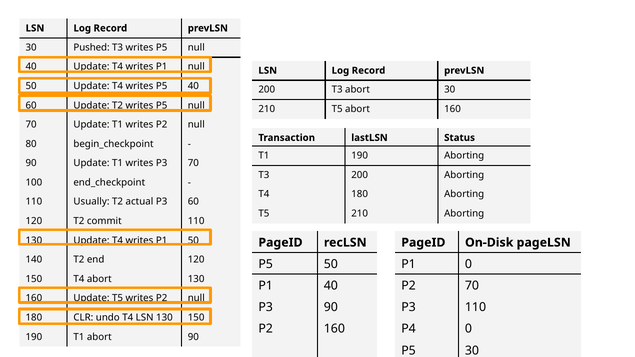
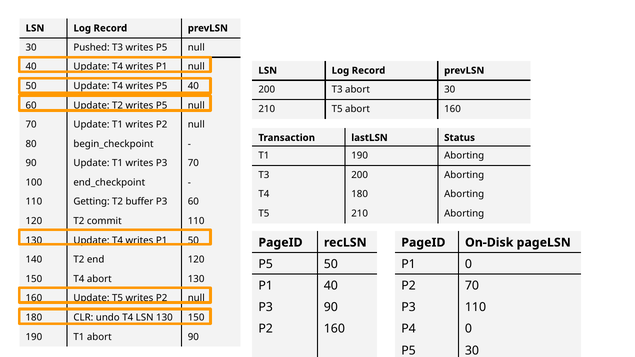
Usually: Usually -> Getting (92, 202)
actual: actual -> buffer (139, 202)
